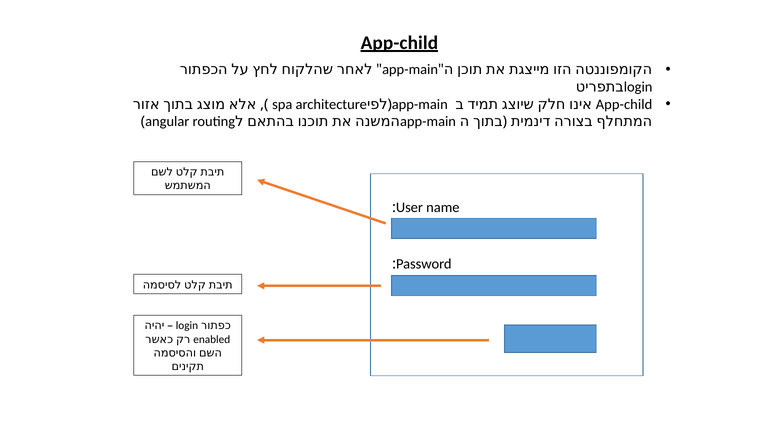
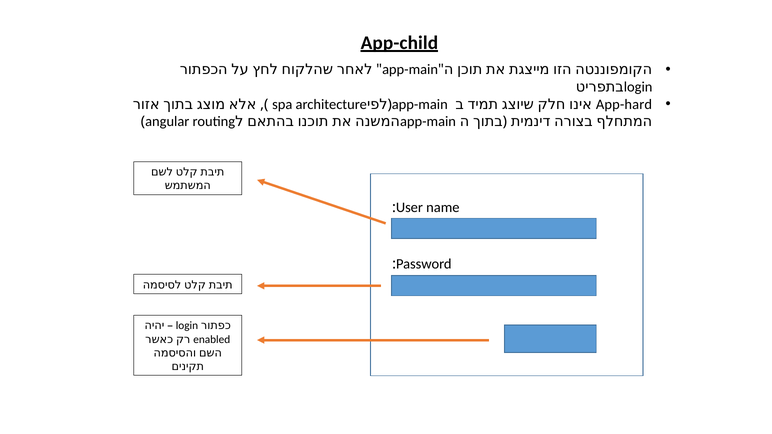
App-child: App-child -> App-hard (624, 104)
